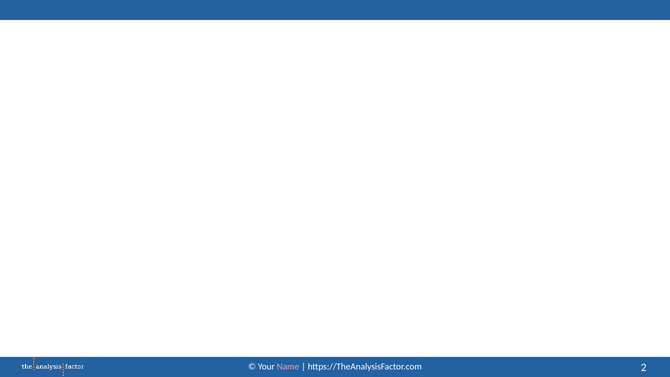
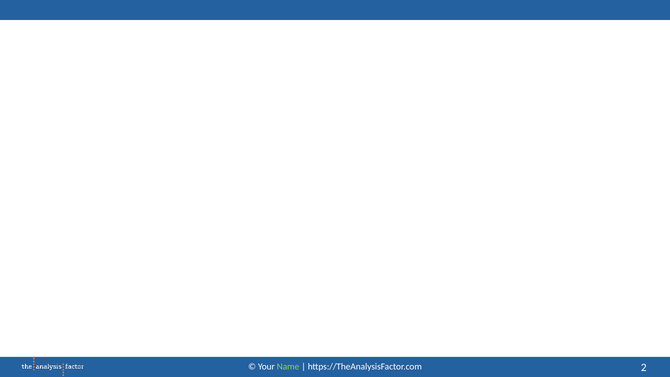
Name colour: pink -> light green (288, 366)
